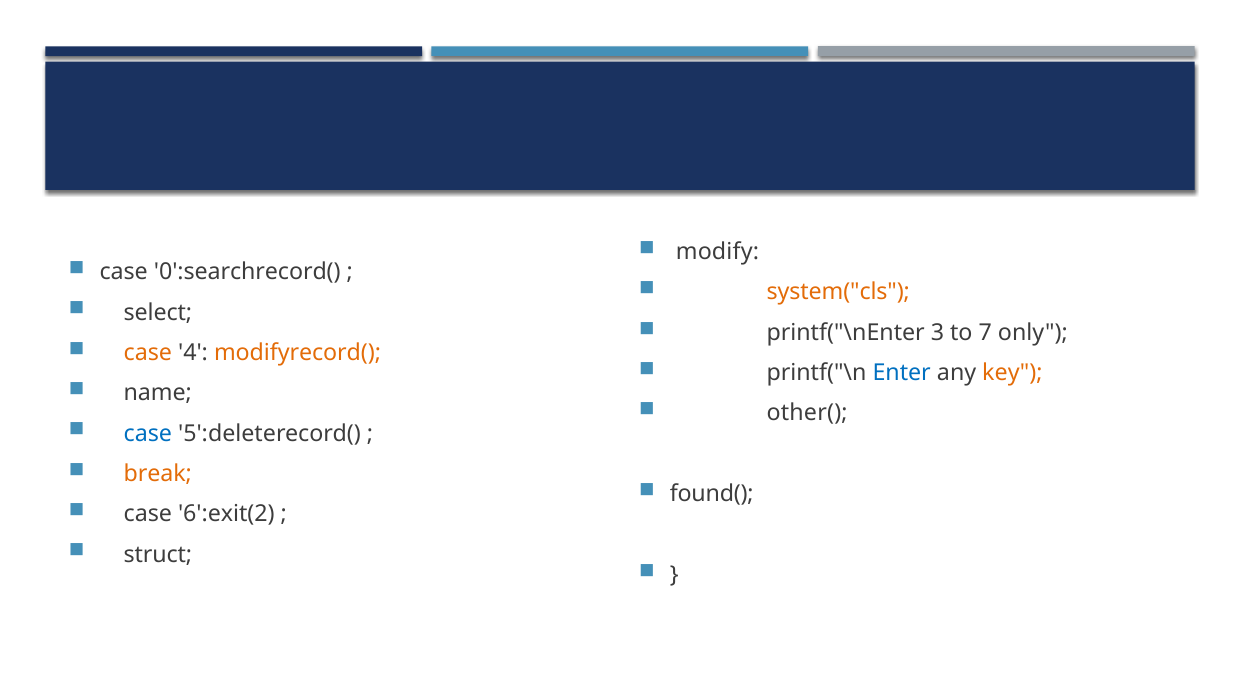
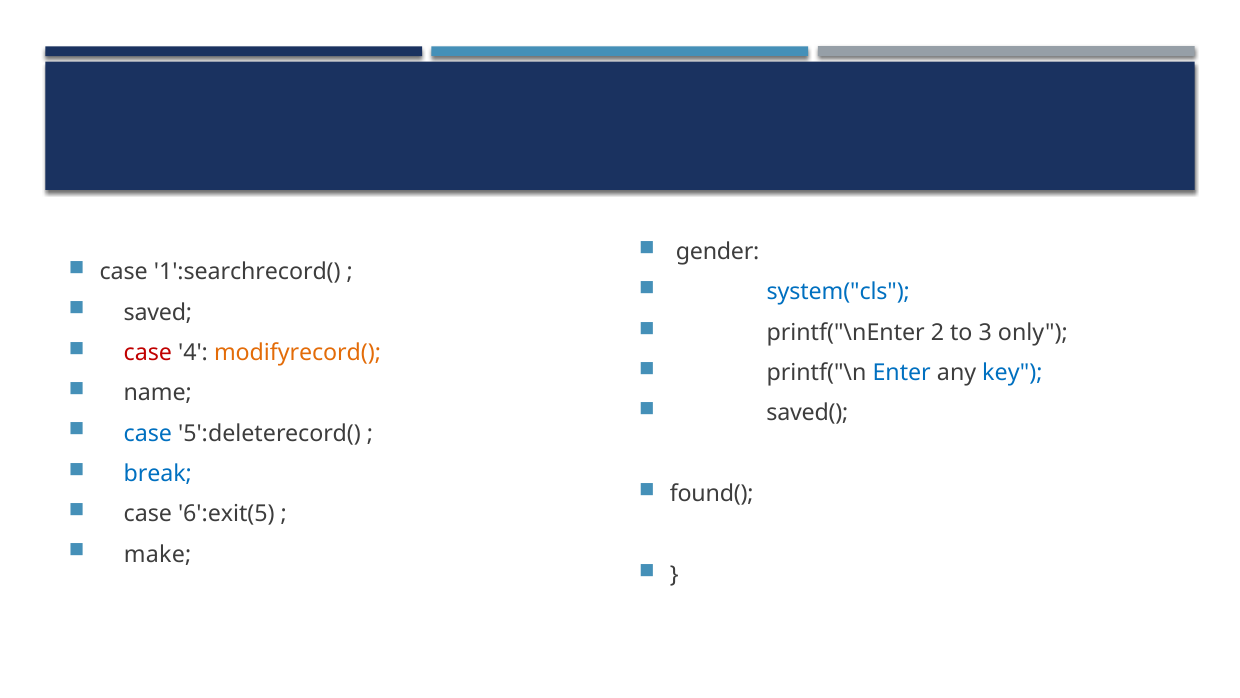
modify: modify -> gender (718, 252)
0':searchrecord(: 0':searchrecord( -> 1':searchrecord( (247, 272)
system("cls colour: orange -> blue (838, 292)
select: select -> saved (158, 312)
3: 3 -> 2 (937, 332)
7: 7 -> 3 (985, 332)
case colour: orange -> red (148, 352)
key colour: orange -> blue (1012, 373)
other(: other( -> saved( (807, 413)
break colour: orange -> blue (158, 473)
6':exit(2: 6':exit(2 -> 6':exit(5 (226, 514)
struct: struct -> make (158, 554)
